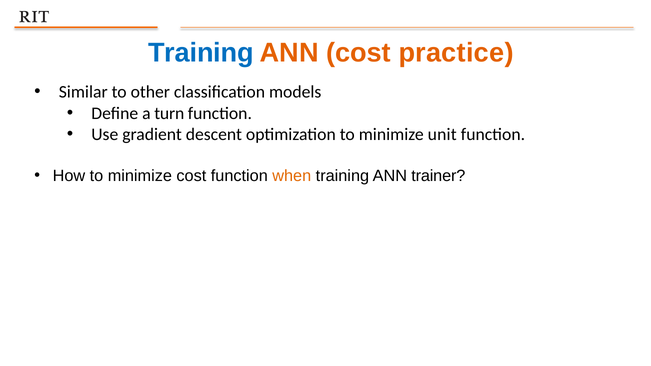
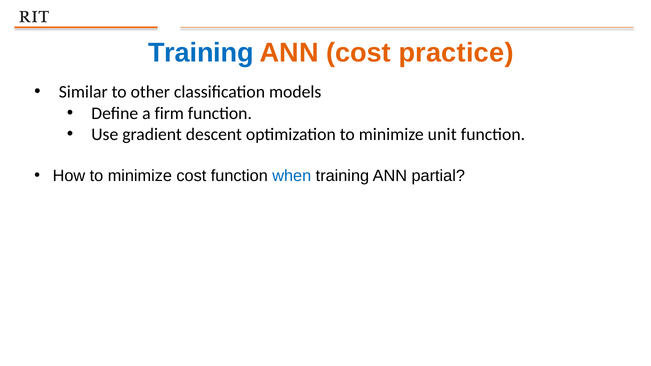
turn: turn -> firm (169, 113)
when colour: orange -> blue (292, 176)
trainer: trainer -> partial (438, 176)
